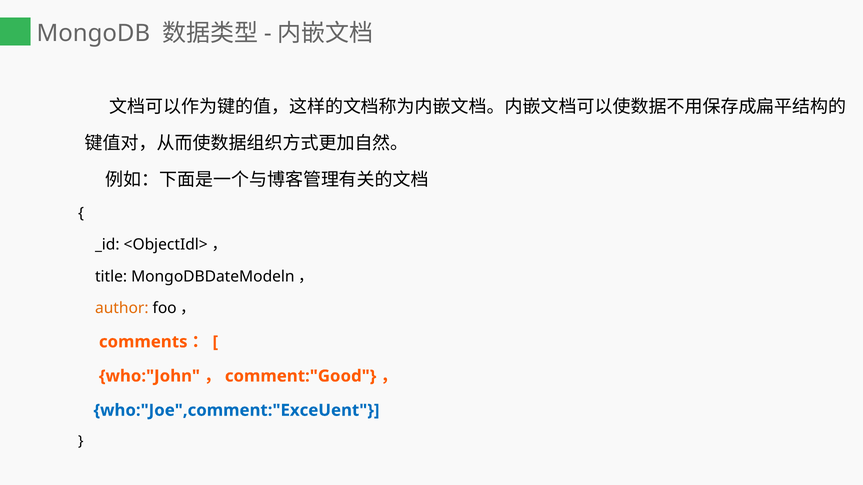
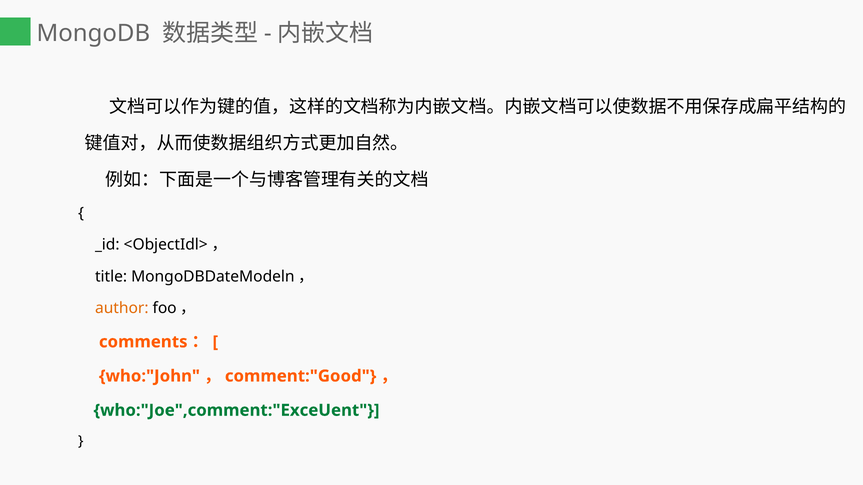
who:"Joe",comment:"ExceUent colour: blue -> green (236, 411)
